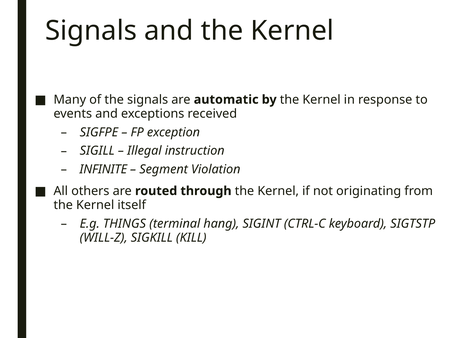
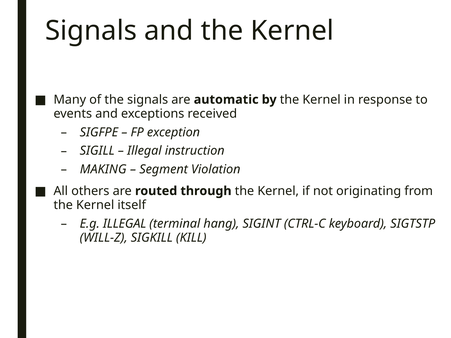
INFINITE: INFINITE -> MAKING (103, 169)
E.g THINGS: THINGS -> ILLEGAL (125, 224)
